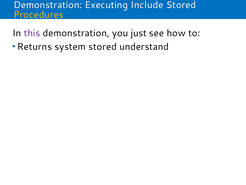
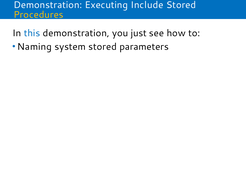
this colour: purple -> blue (32, 33)
Returns: Returns -> Naming (34, 47)
understand: understand -> parameters (144, 47)
